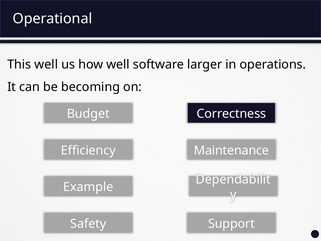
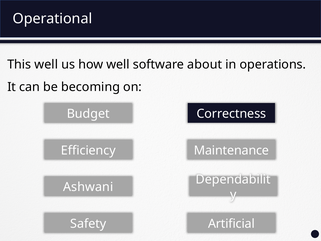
larger: larger -> about (205, 64)
Example: Example -> Ashwani (88, 187)
Support: Support -> Artificial (231, 223)
